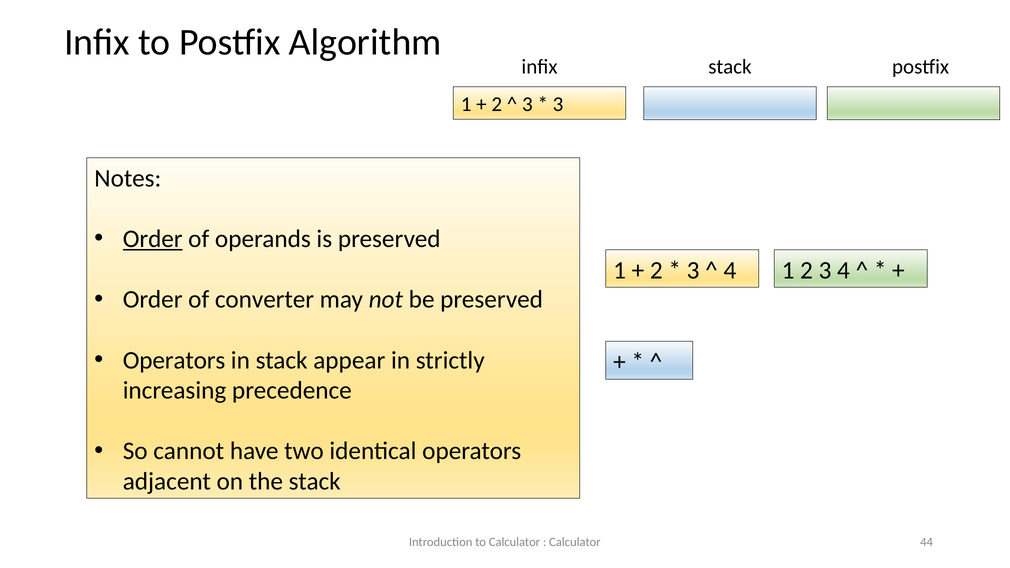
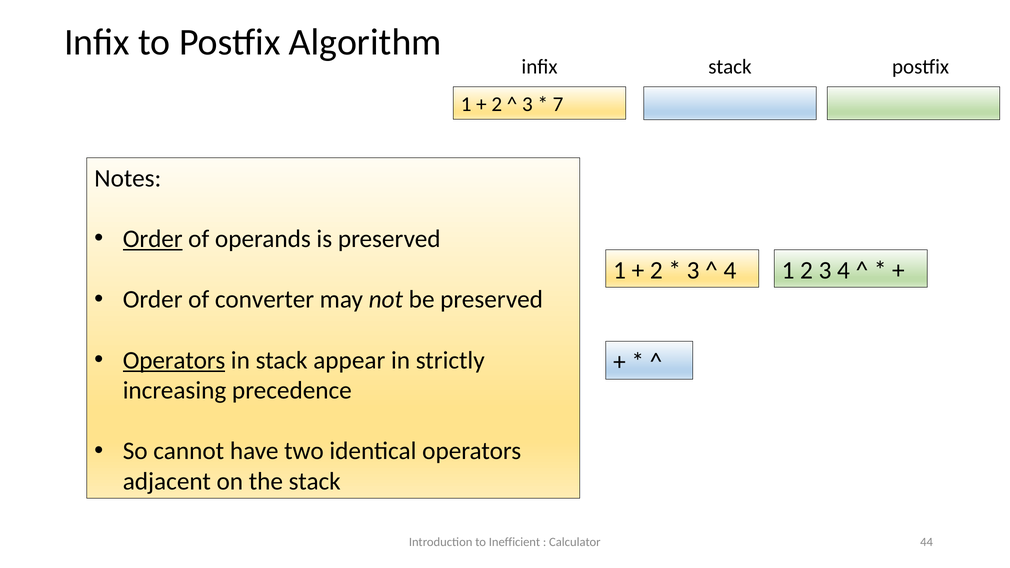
3: 3 -> 7 (558, 104)
Operators underline: none -> present (174, 360)
to Calculator: Calculator -> Inefficient (515, 542)
